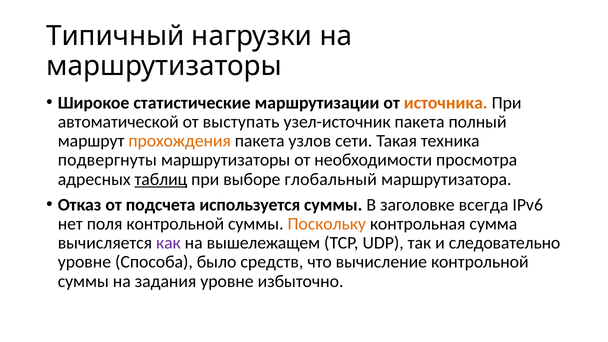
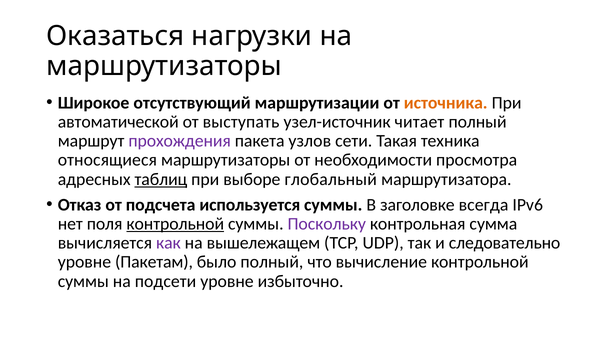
Типичный: Типичный -> Оказаться (115, 36)
статистические: статистические -> отсутствующий (192, 103)
узел-источник пакета: пакета -> читает (419, 122)
прохождения colour: orange -> purple (180, 141)
подвергнуты: подвергнуты -> относящиеся (107, 160)
контрольной underline: none -> present (175, 224)
Поскольку colour: orange -> purple (327, 224)
Способа: Способа -> Пакетам (154, 262)
было средств: средств -> полный (272, 262)
задания: задания -> подсети (166, 281)
